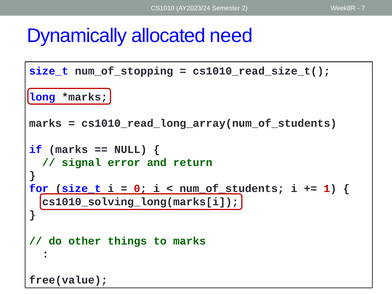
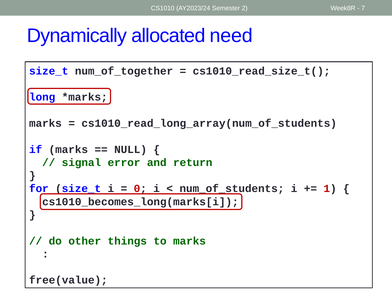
num_of_stopping: num_of_stopping -> num_of_together (124, 71)
cs1010_solving_long(marks[i: cs1010_solving_long(marks[i -> cs1010_becomes_long(marks[i (140, 202)
